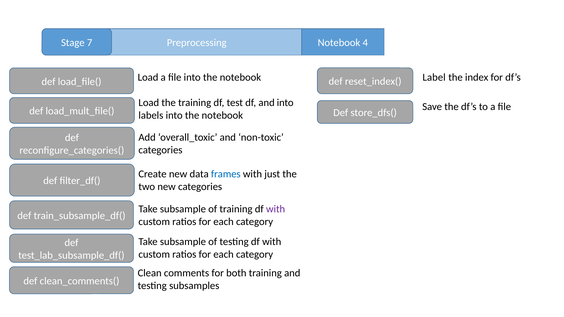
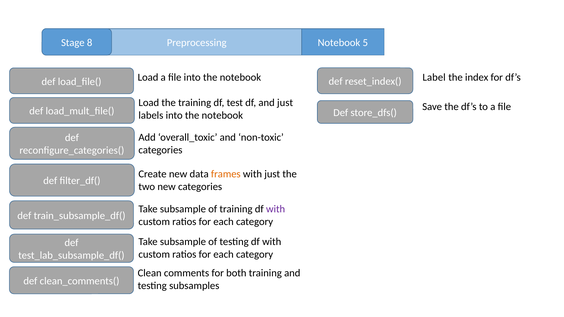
7: 7 -> 8 (90, 43)
4: 4 -> 5 (365, 43)
and into: into -> just (285, 103)
frames colour: blue -> orange (226, 174)
